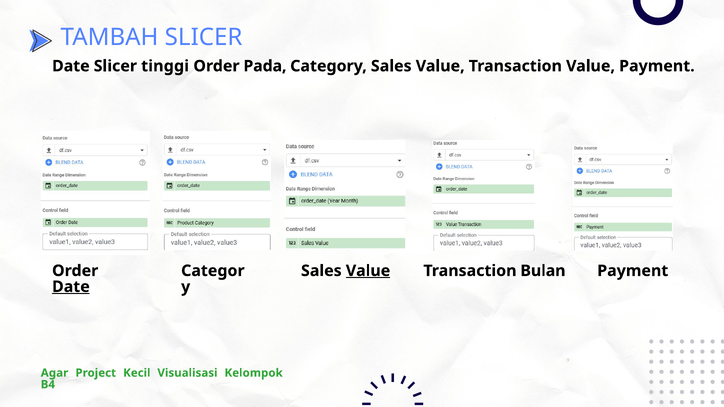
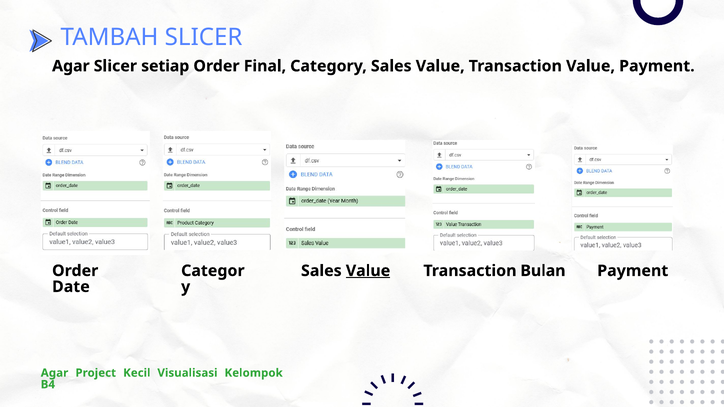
Date: Date -> Agar (71, 66)
tinggi: tinggi -> setiap (165, 66)
Pada: Pada -> Final (265, 66)
Date underline: present -> none (71, 287)
